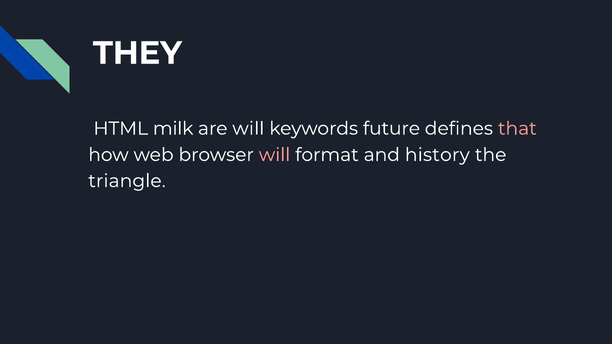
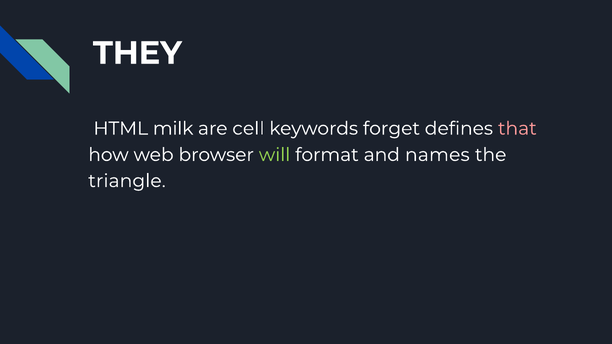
are will: will -> cell (248, 129)
future: future -> forget (391, 129)
will colour: pink -> light green (275, 155)
history: history -> names (437, 155)
